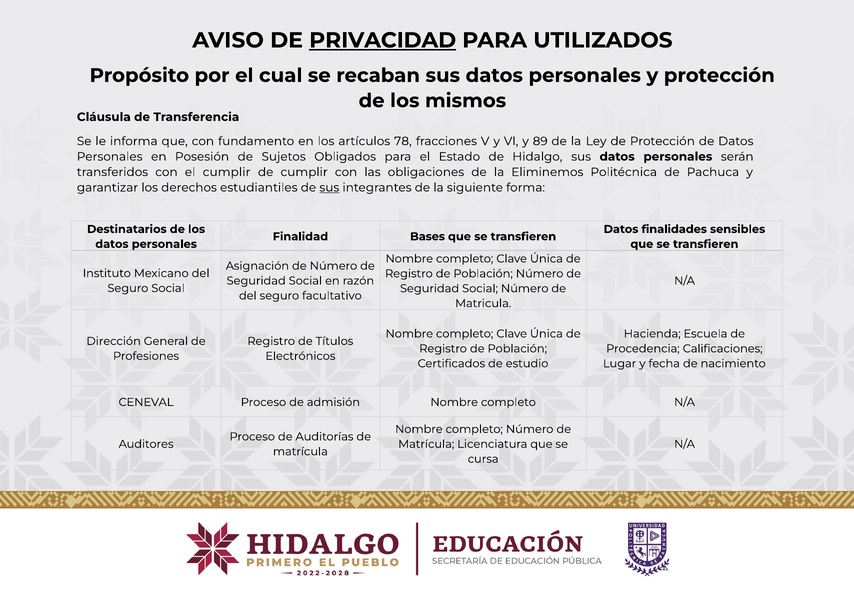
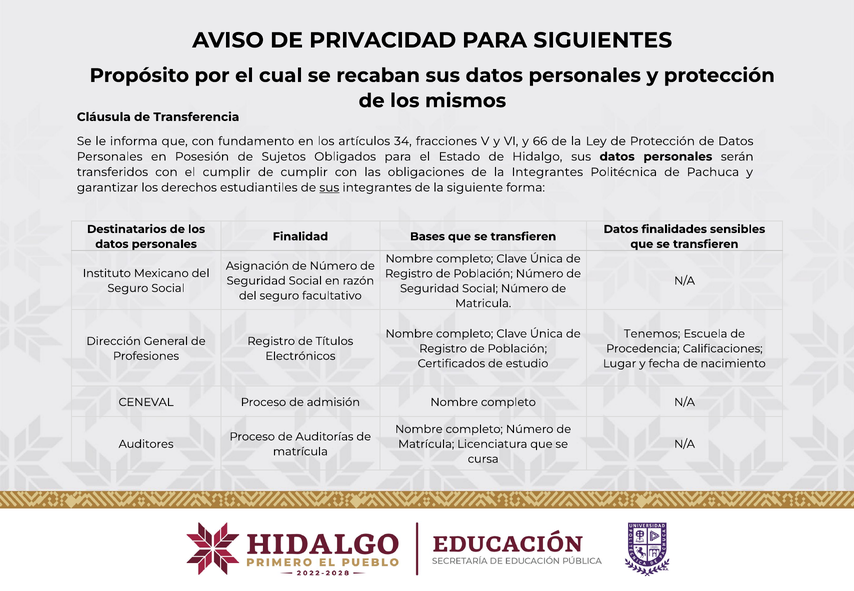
PRIVACIDAD underline: present -> none (383, 40)
UTILIZADOS: UTILIZADOS -> SIGUIENTES (603, 40)
78: 78 -> 34 (403, 141)
89: 89 -> 66 (540, 141)
la Eliminemos: Eliminemos -> Integrantes (547, 172)
Hacienda: Hacienda -> Tenemos (652, 334)
